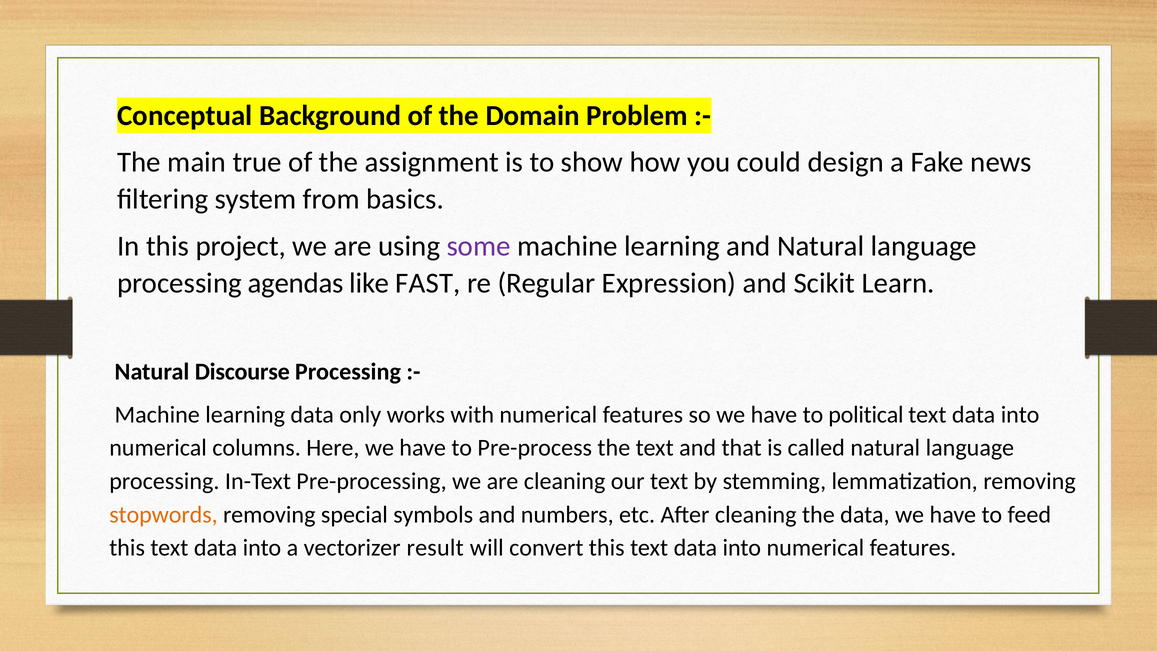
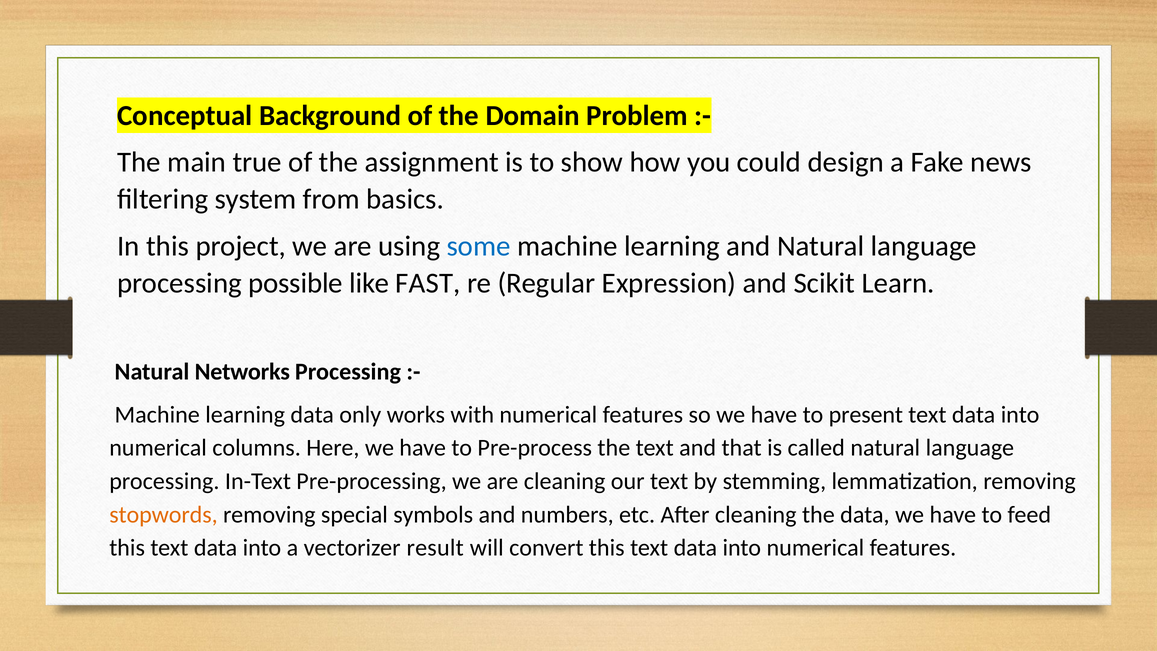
some colour: purple -> blue (479, 246)
agendas: agendas -> possible (296, 283)
Discourse: Discourse -> Networks (242, 372)
political: political -> present (866, 415)
